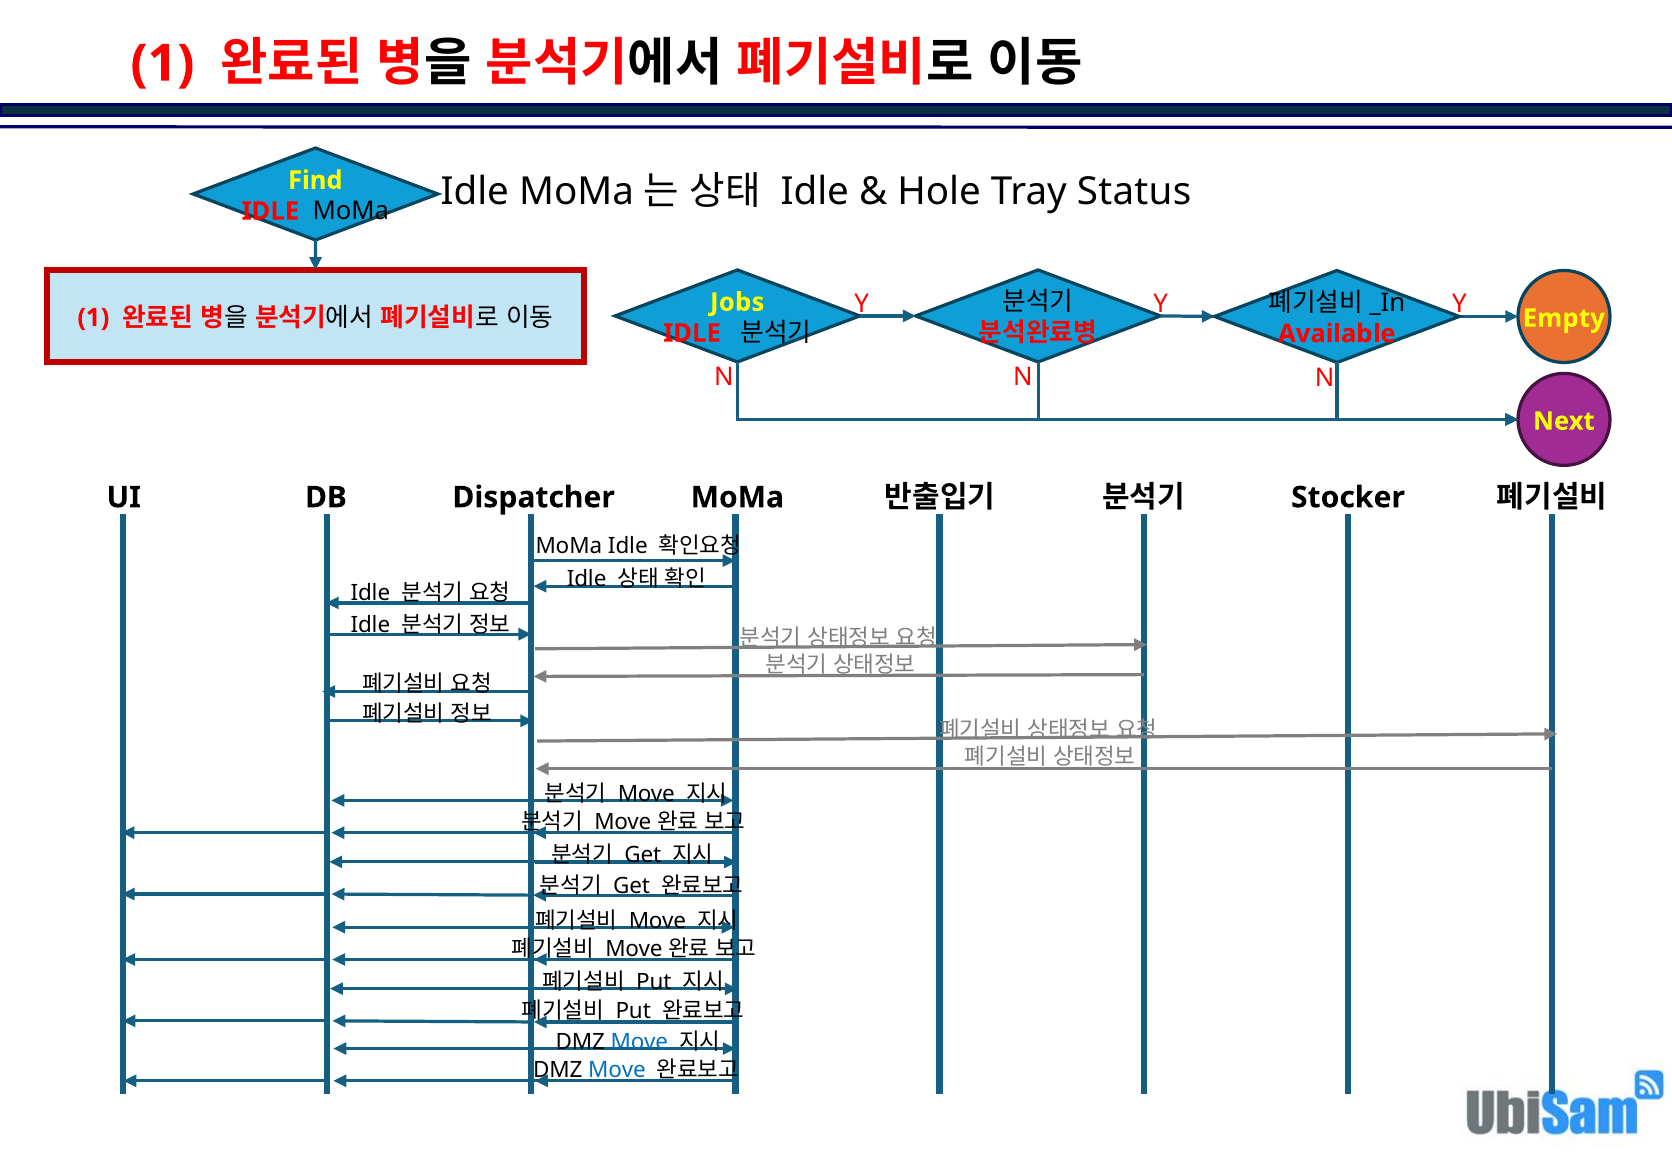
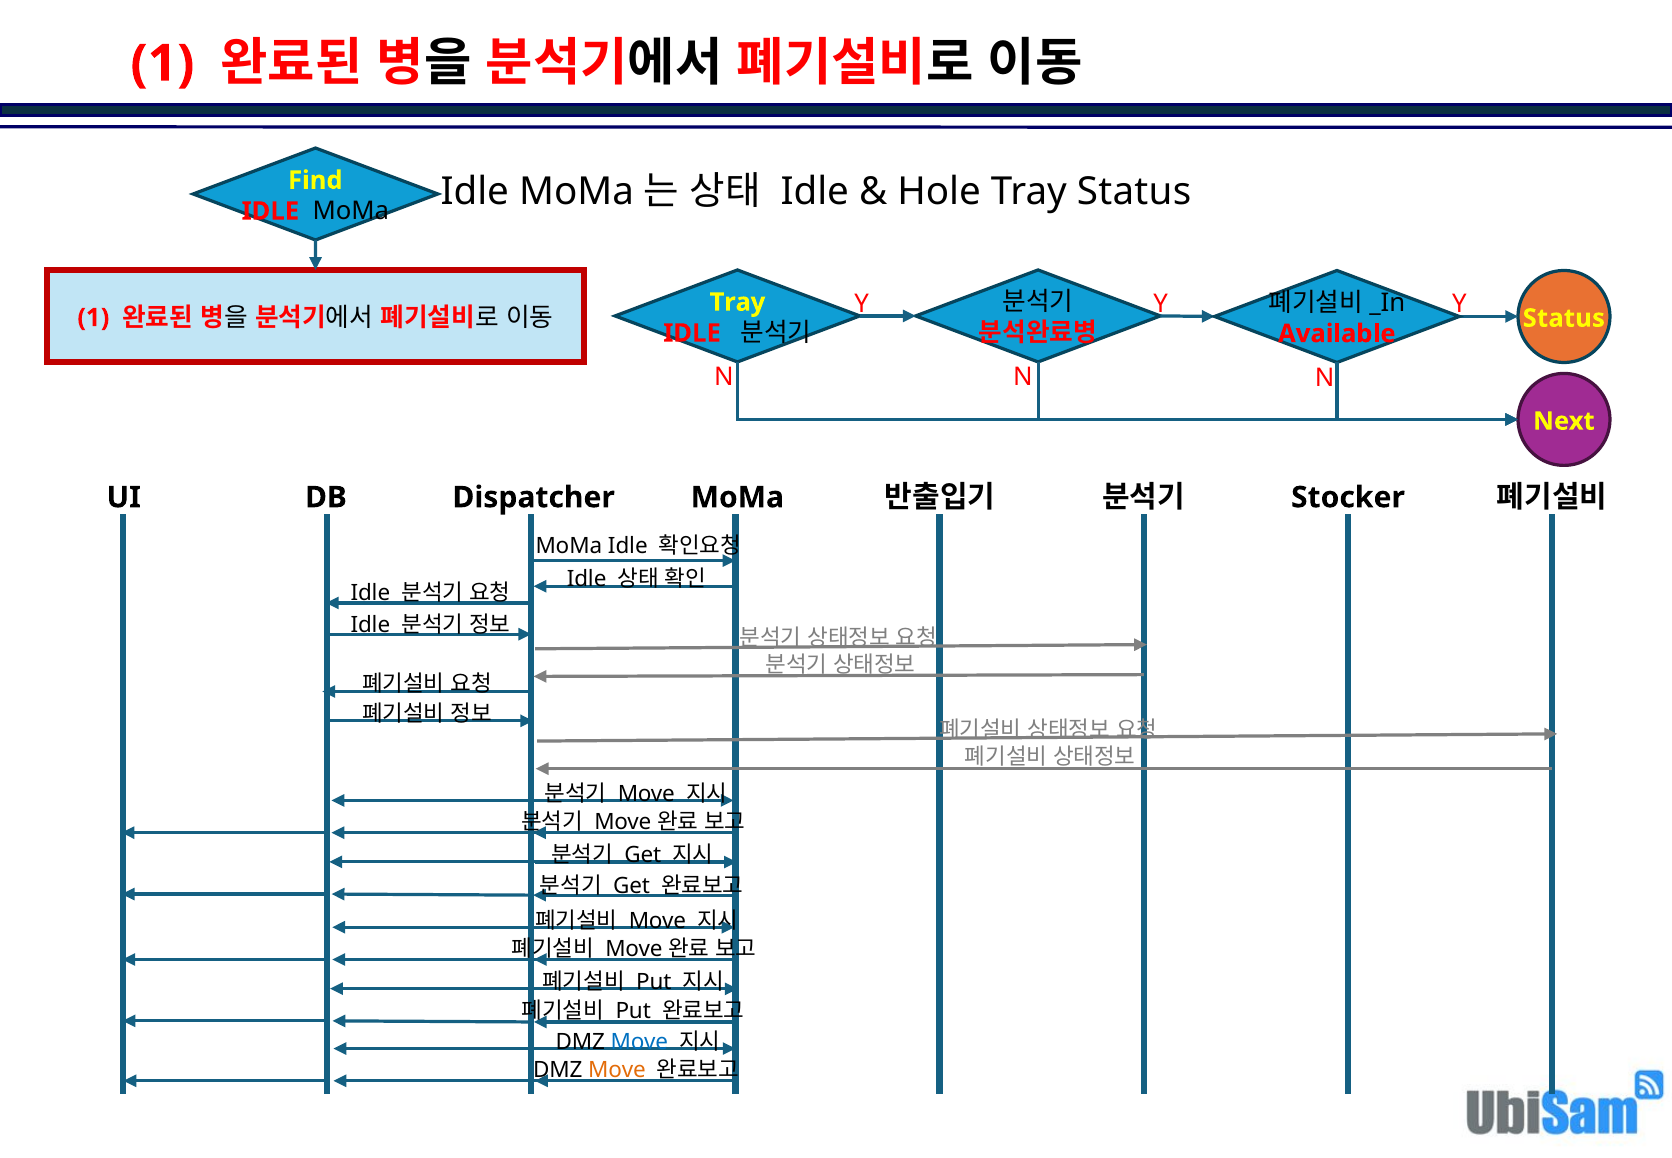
Jobs: Jobs -> Tray (737, 302)
Empty: Empty -> Status (1564, 318)
Move colour: blue -> orange (617, 1070)
